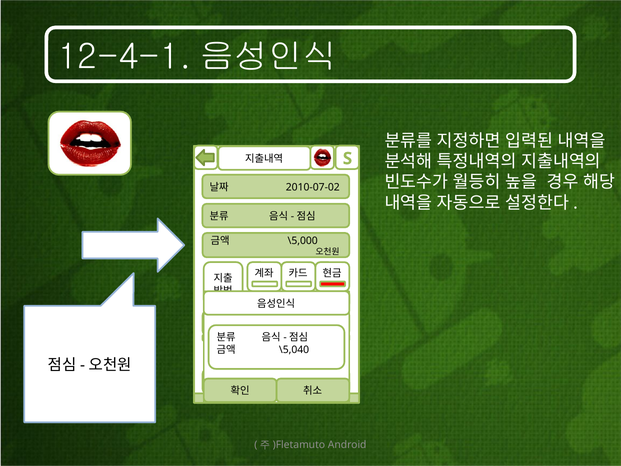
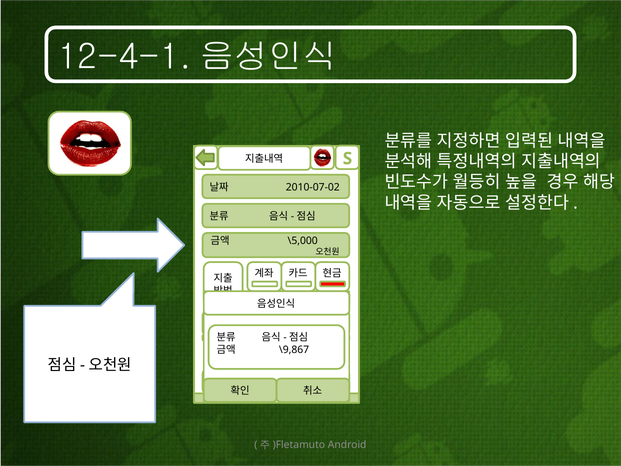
\5,040: \5,040 -> \9,867 (294, 350)
